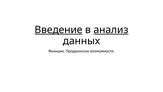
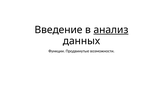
Введение underline: present -> none (59, 30)
